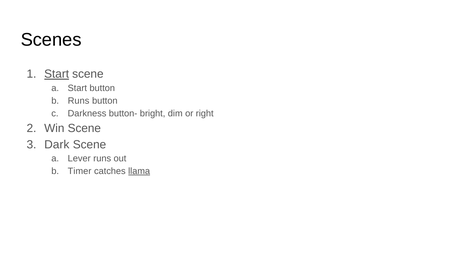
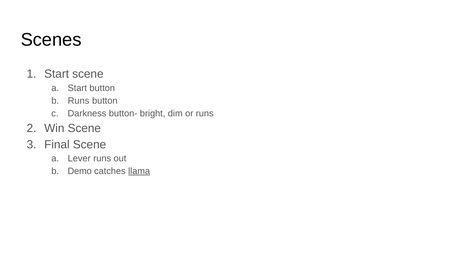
Start underline: present -> none (57, 74)
or right: right -> runs (205, 113)
Dark: Dark -> Final (57, 144)
Timer: Timer -> Demo (80, 171)
